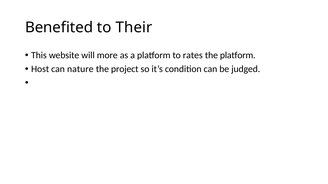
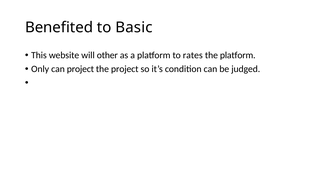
Their: Their -> Basic (134, 28)
more: more -> other (107, 55)
Host: Host -> Only (40, 69)
can nature: nature -> project (80, 69)
